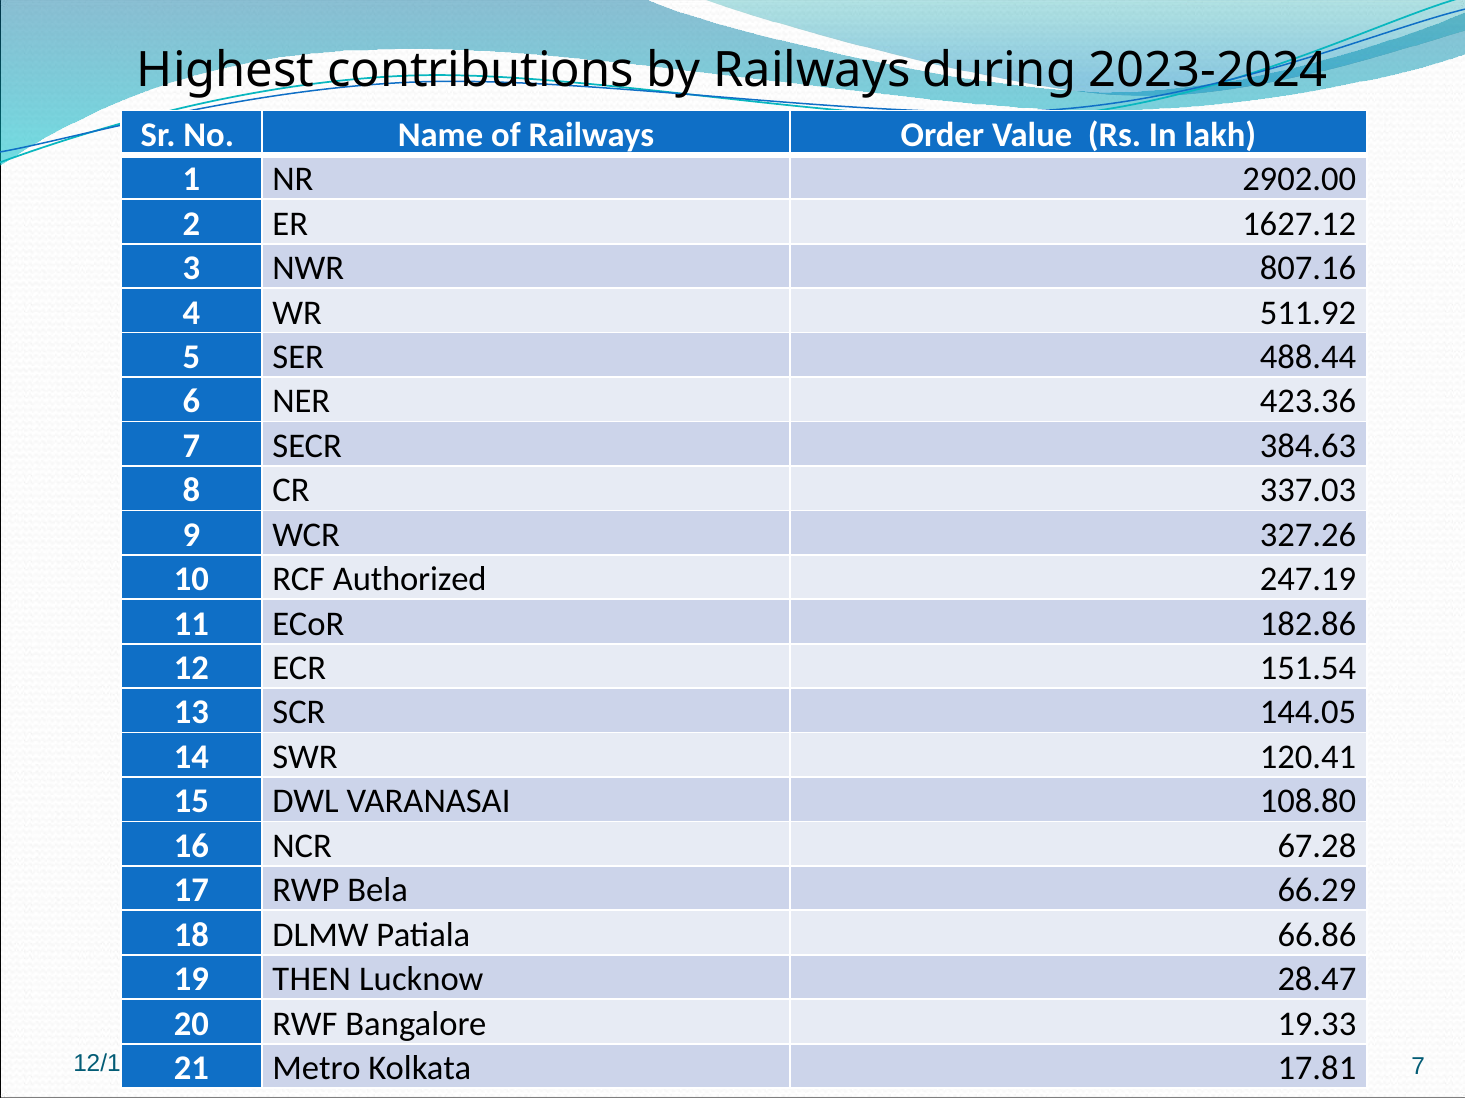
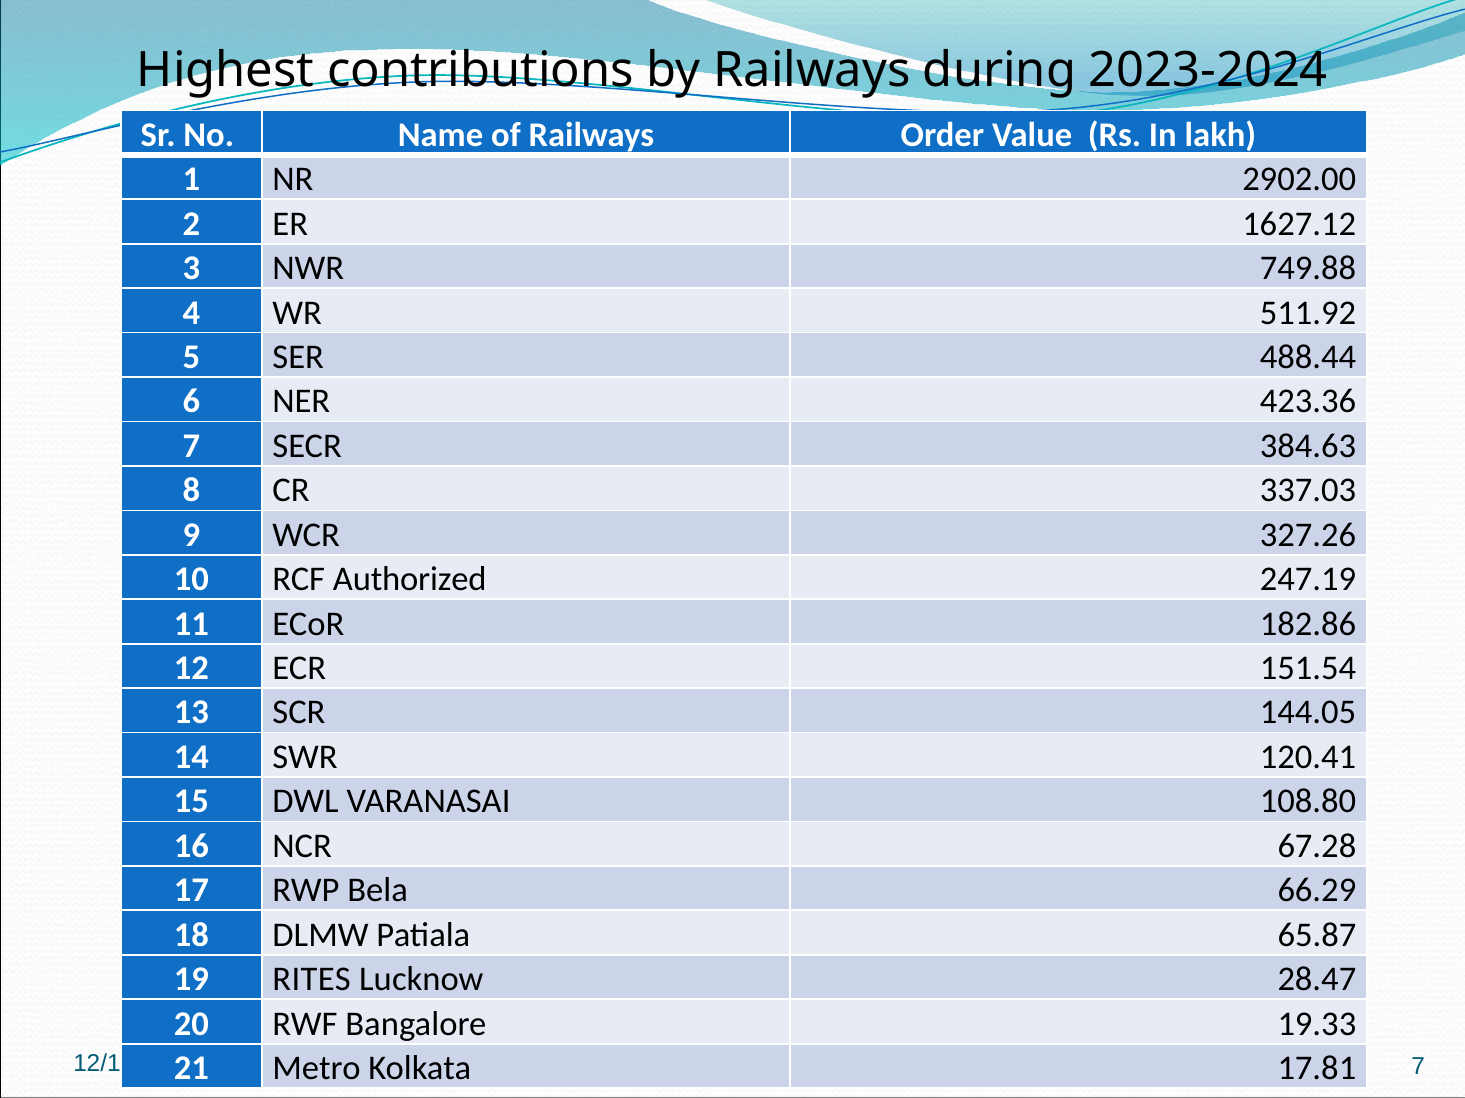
807.16: 807.16 -> 749.88 (1308, 268)
66.86: 66.86 -> 65.87 (1317, 935)
THEN: THEN -> RITES (312, 980)
